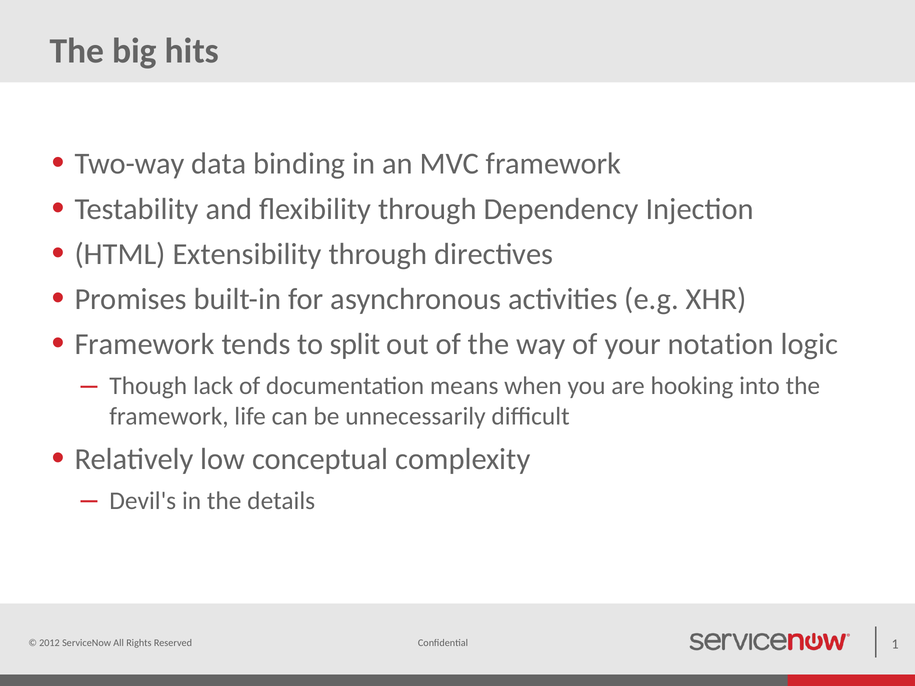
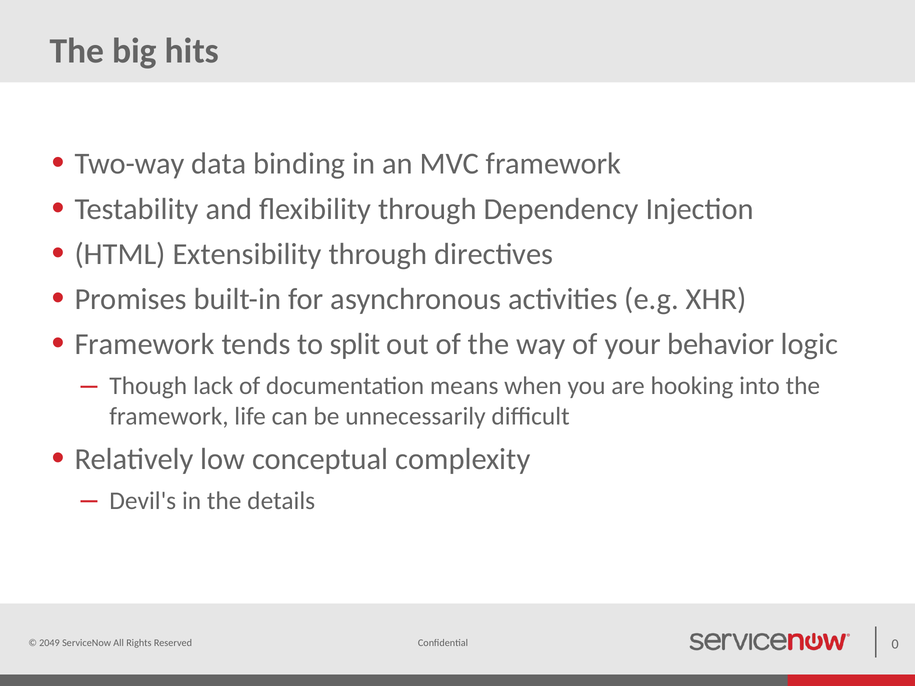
notation: notation -> behavior (721, 345)
2012: 2012 -> 2049 (49, 643)
1: 1 -> 0 (895, 644)
